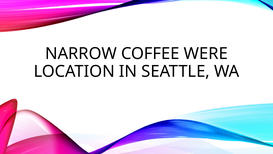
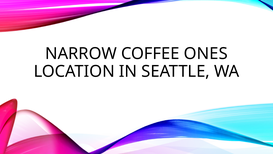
WERE: WERE -> ONES (206, 53)
